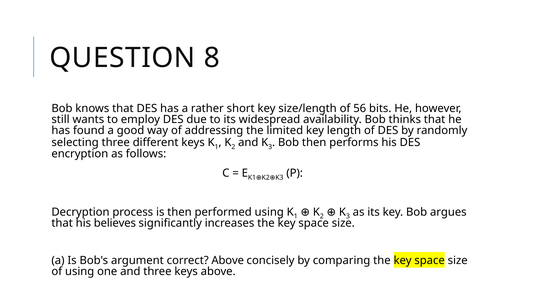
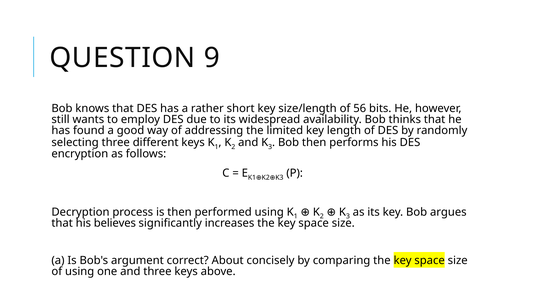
8: 8 -> 9 (212, 58)
correct Above: Above -> About (228, 260)
